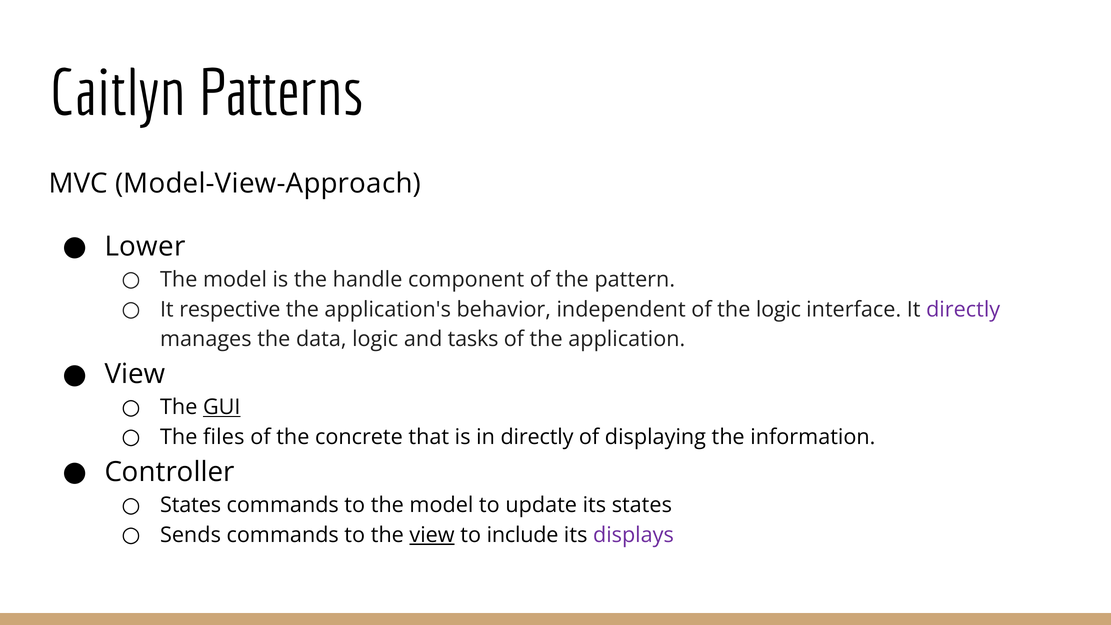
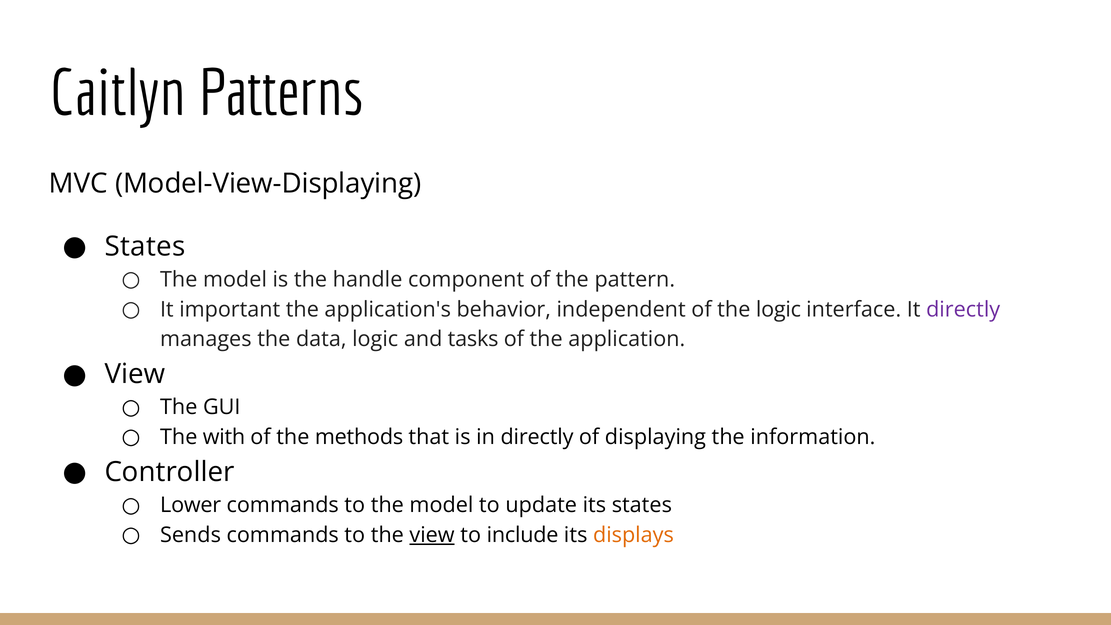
Model-View-Approach: Model-View-Approach -> Model-View-Displaying (268, 184)
Lower: Lower -> States (145, 247)
respective: respective -> important (230, 309)
GUI underline: present -> none (222, 407)
files: files -> with (224, 437)
concrete: concrete -> methods (359, 437)
States: States -> Lower (191, 505)
displays colour: purple -> orange (633, 535)
